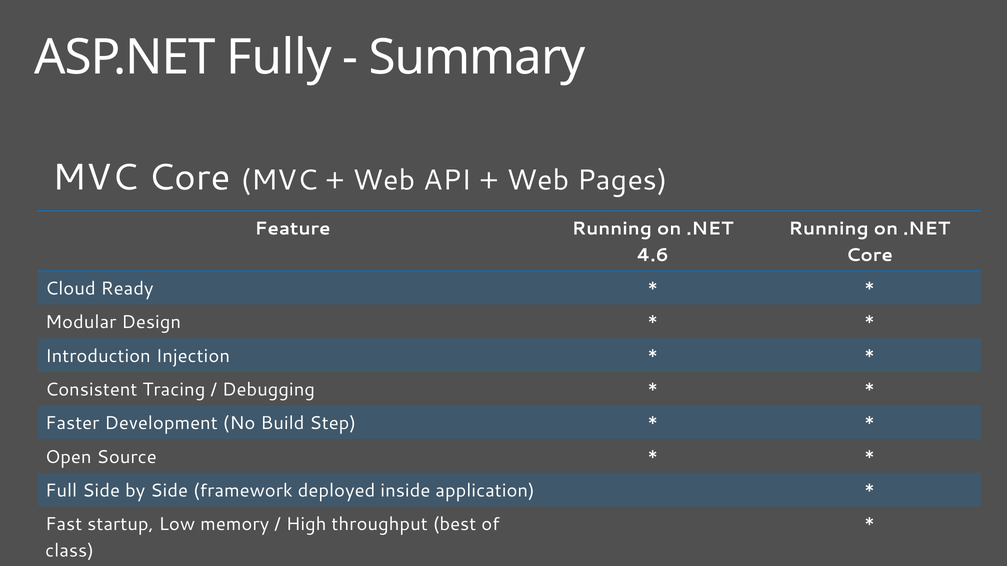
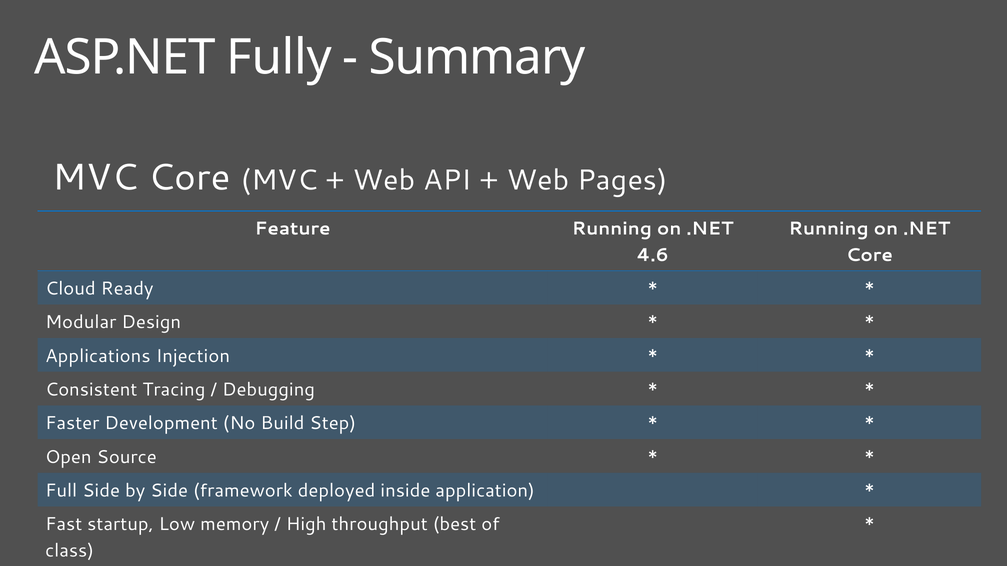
Introduction: Introduction -> Applications (98, 356)
